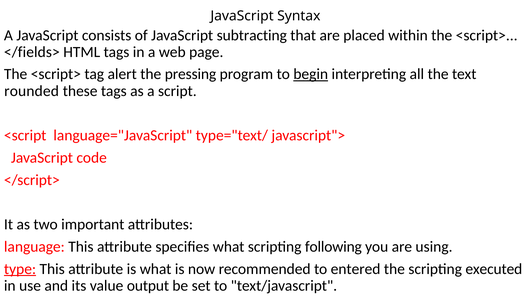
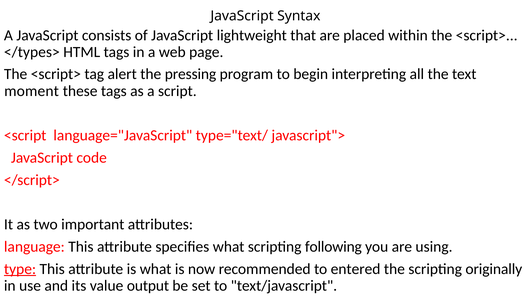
subtracting: subtracting -> lightweight (252, 35)
</fields>: </fields> -> </types> (32, 52)
begin underline: present -> none (311, 74)
rounded: rounded -> moment (32, 91)
executed: executed -> originally (494, 269)
